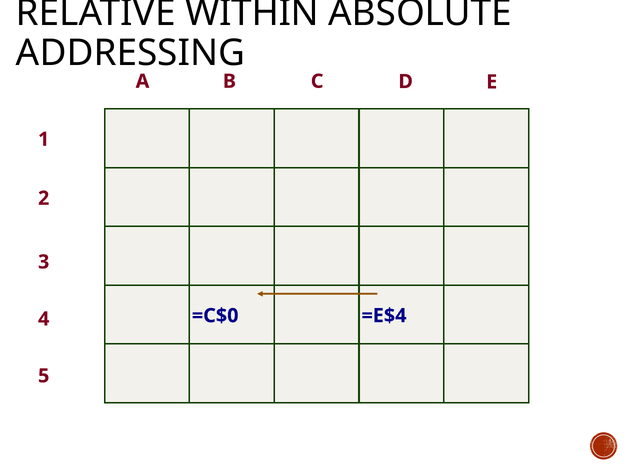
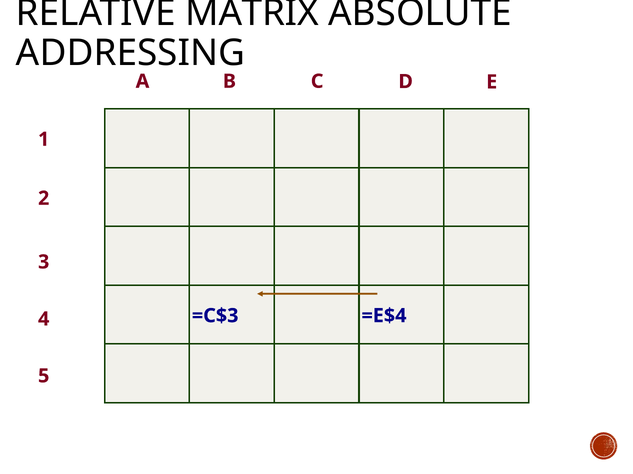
WITHIN: WITHIN -> MATRIX (252, 13)
=C$0: =C$0 -> =C$3 (215, 316)
